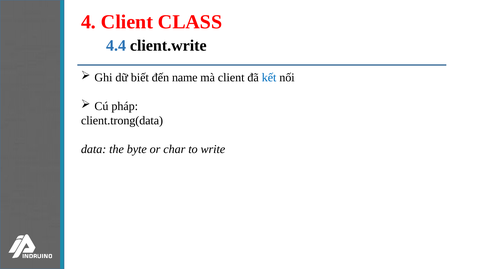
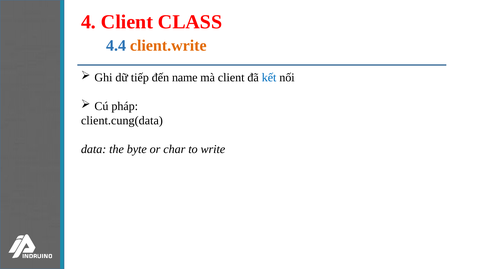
client.write colour: black -> orange (168, 46)
biết: biết -> tiếp (140, 78)
client.trong(data: client.trong(data -> client.cung(data (122, 121)
